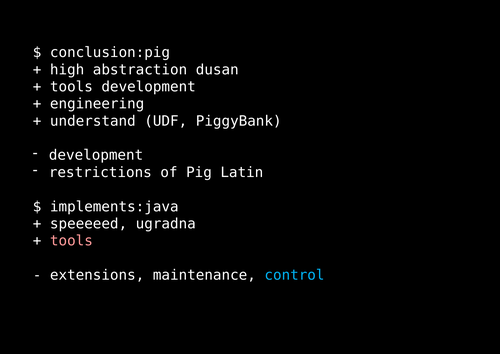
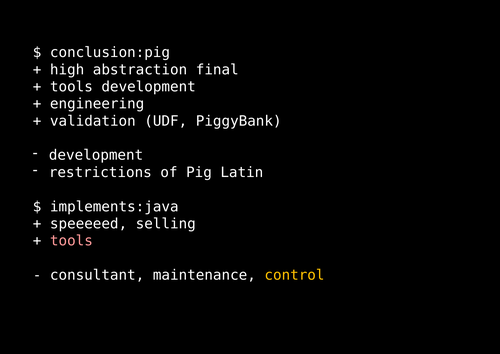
dusan: dusan -> final (217, 70)
understand: understand -> validation (93, 121)
ugradna: ugradna -> selling (166, 223)
extensions: extensions -> consultant (97, 275)
control colour: light blue -> yellow (294, 275)
